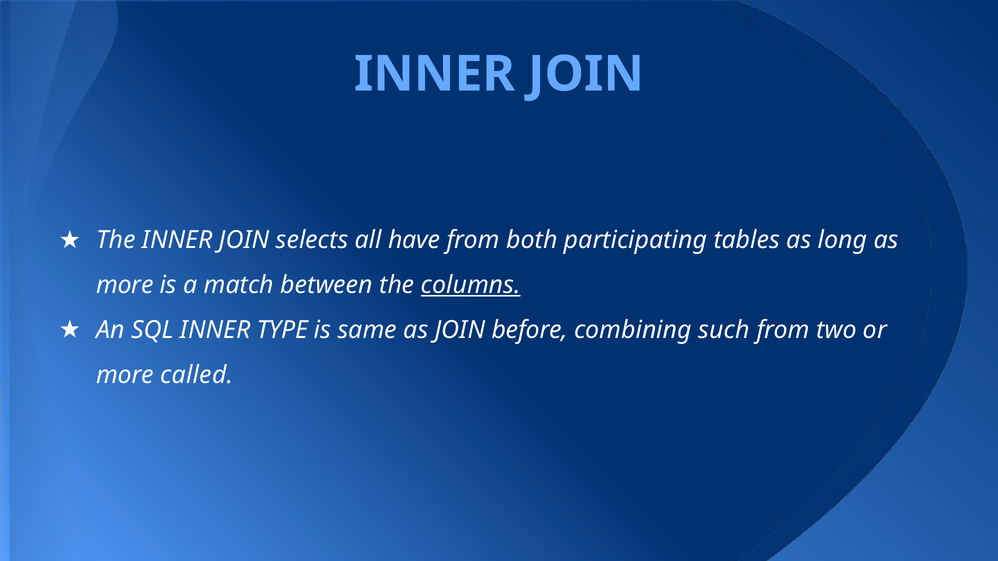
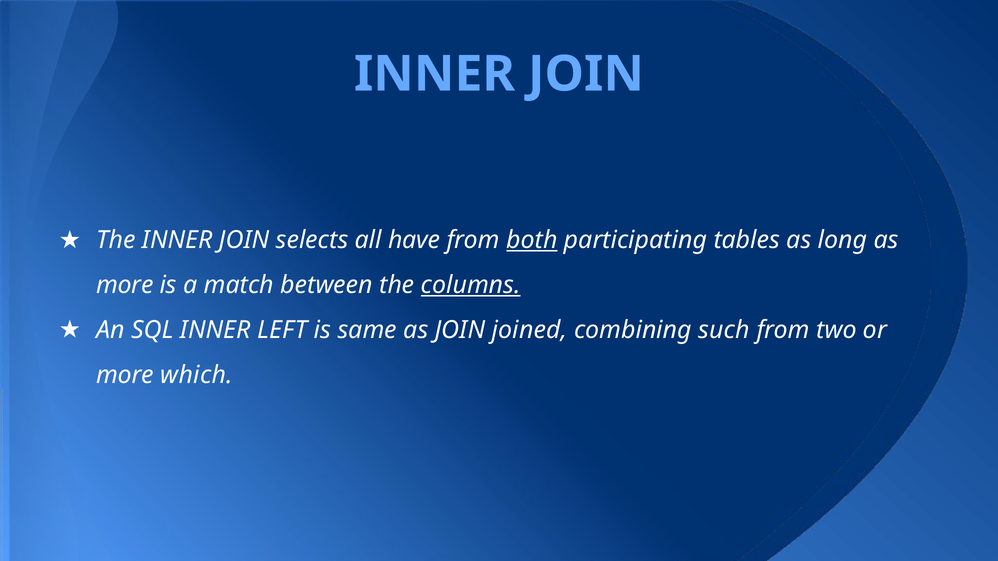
both underline: none -> present (532, 240)
TYPE: TYPE -> LEFT (282, 330)
before: before -> joined (529, 330)
called: called -> which (197, 375)
